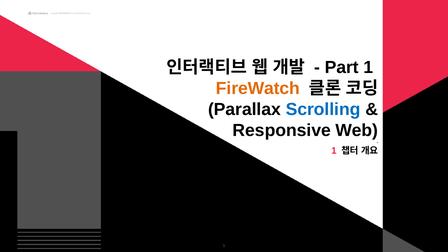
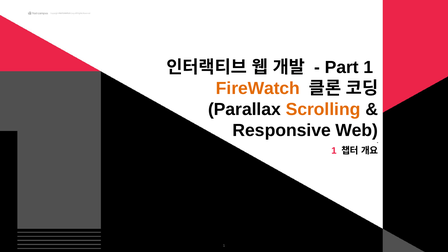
Scrolling colour: blue -> orange (323, 109)
